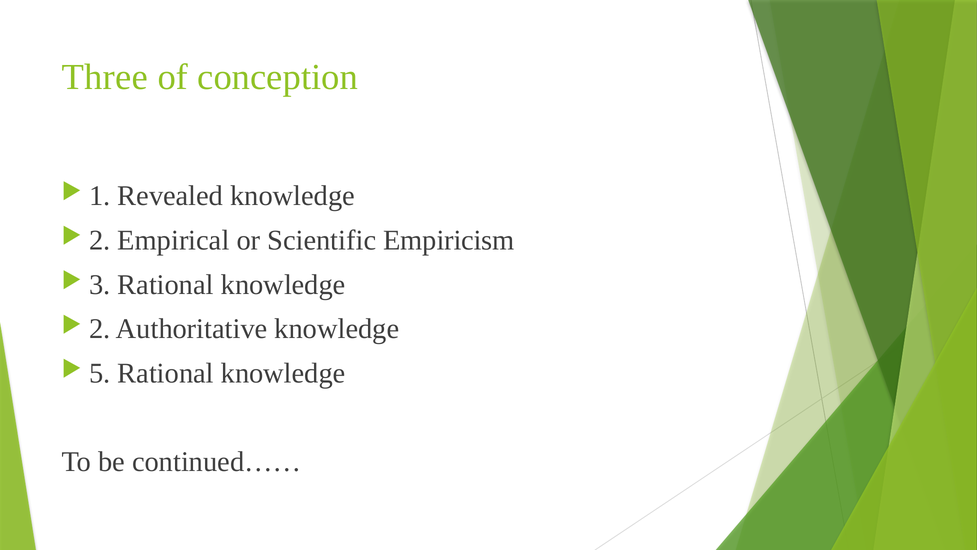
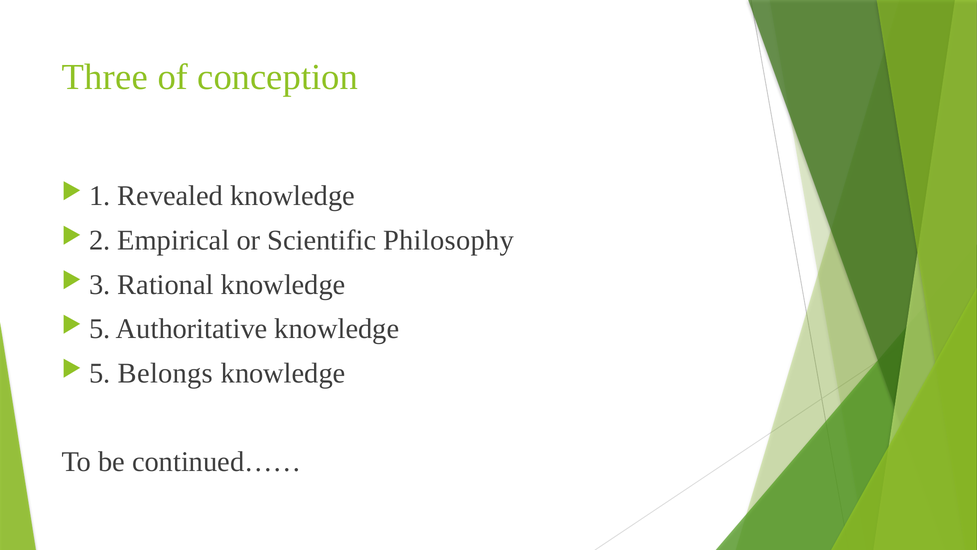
Empiricism: Empiricism -> Philosophy (449, 240)
2: 2 -> 5 (100, 329)
5 Rational: Rational -> Belongs (165, 373)
